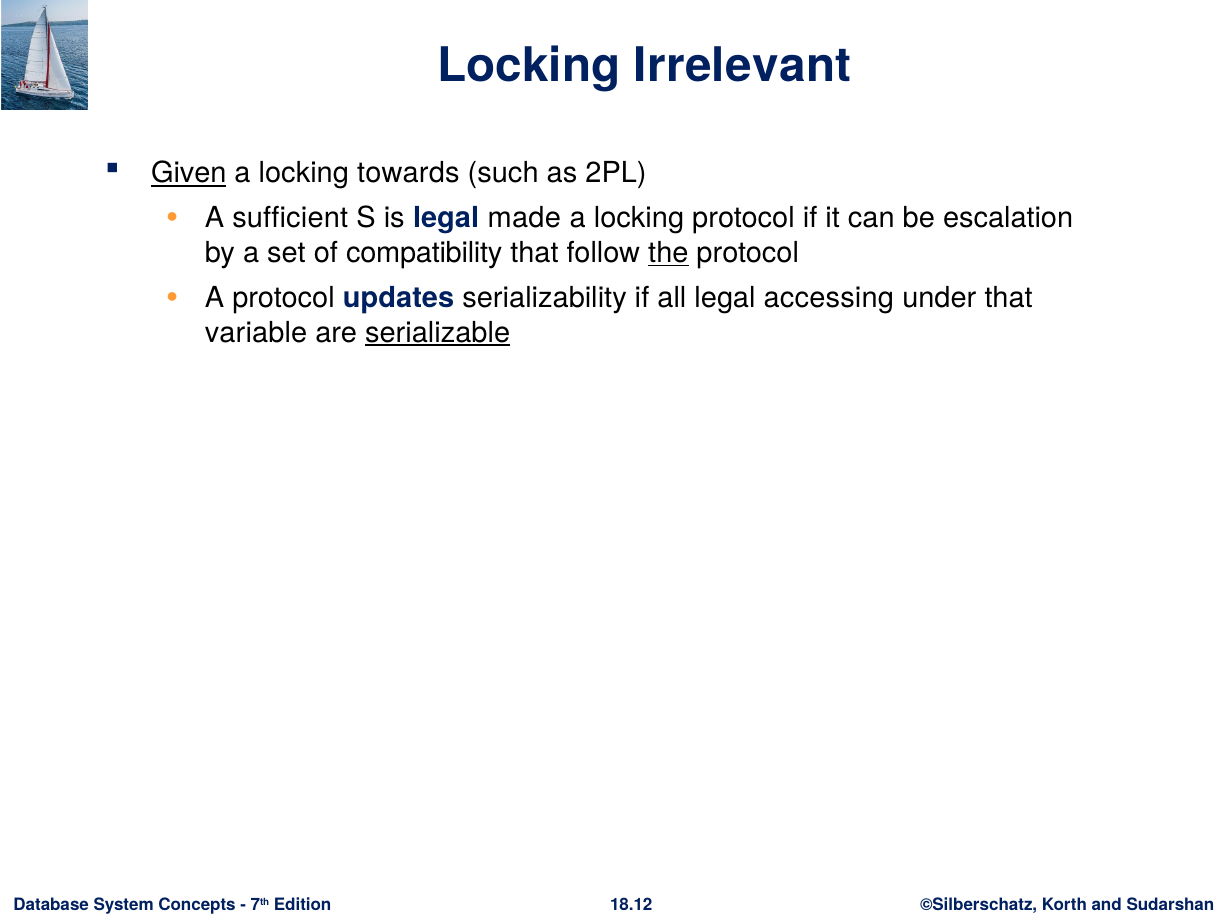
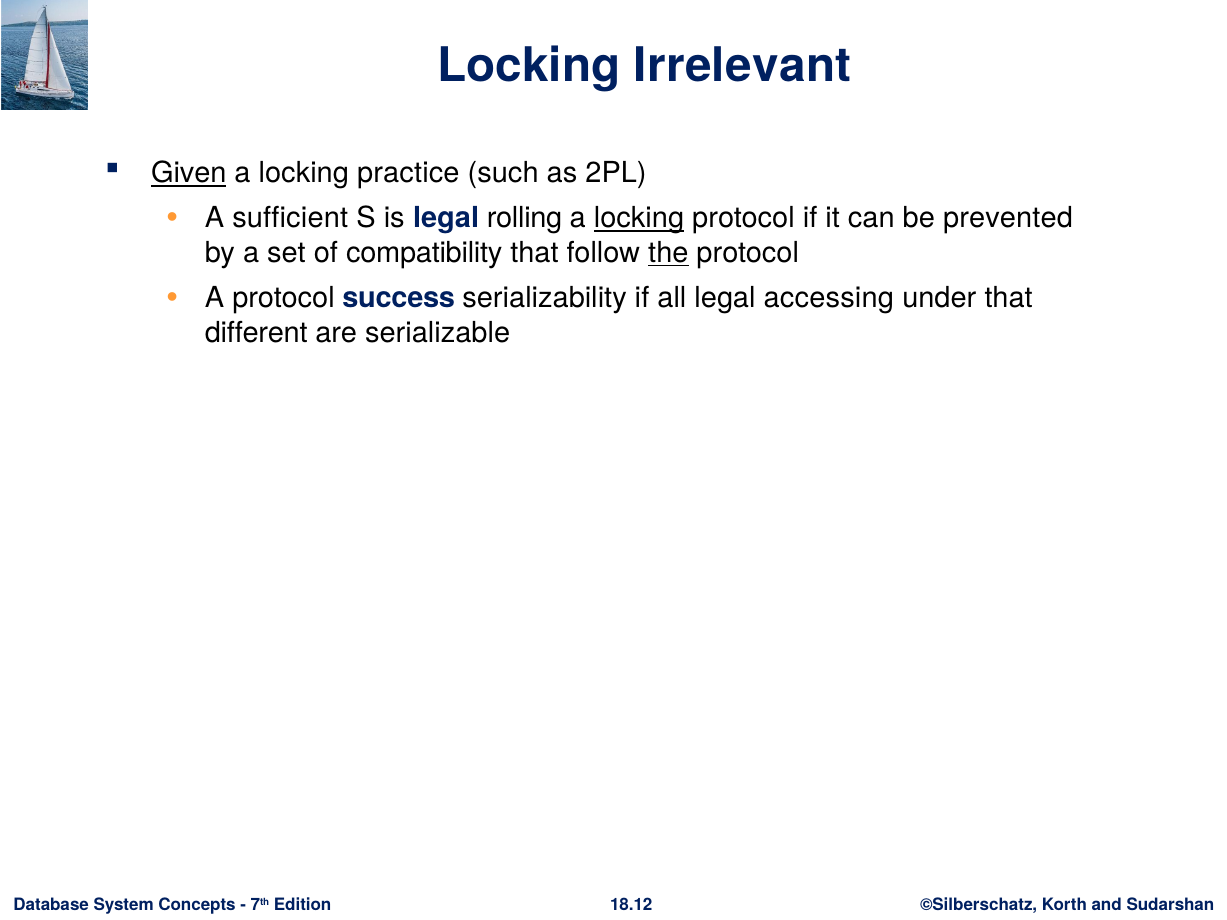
towards: towards -> practice (408, 173)
made: made -> rolling (525, 218)
locking underline: none -> present (639, 218)
escalation: escalation -> prevented (1008, 218)
updates: updates -> success (399, 298)
variable: variable -> different (256, 333)
serializable underline: present -> none (438, 333)
